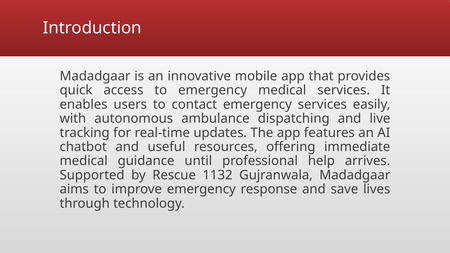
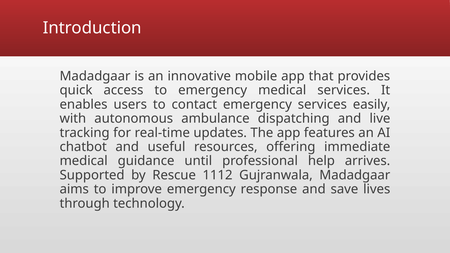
1132: 1132 -> 1112 (218, 175)
